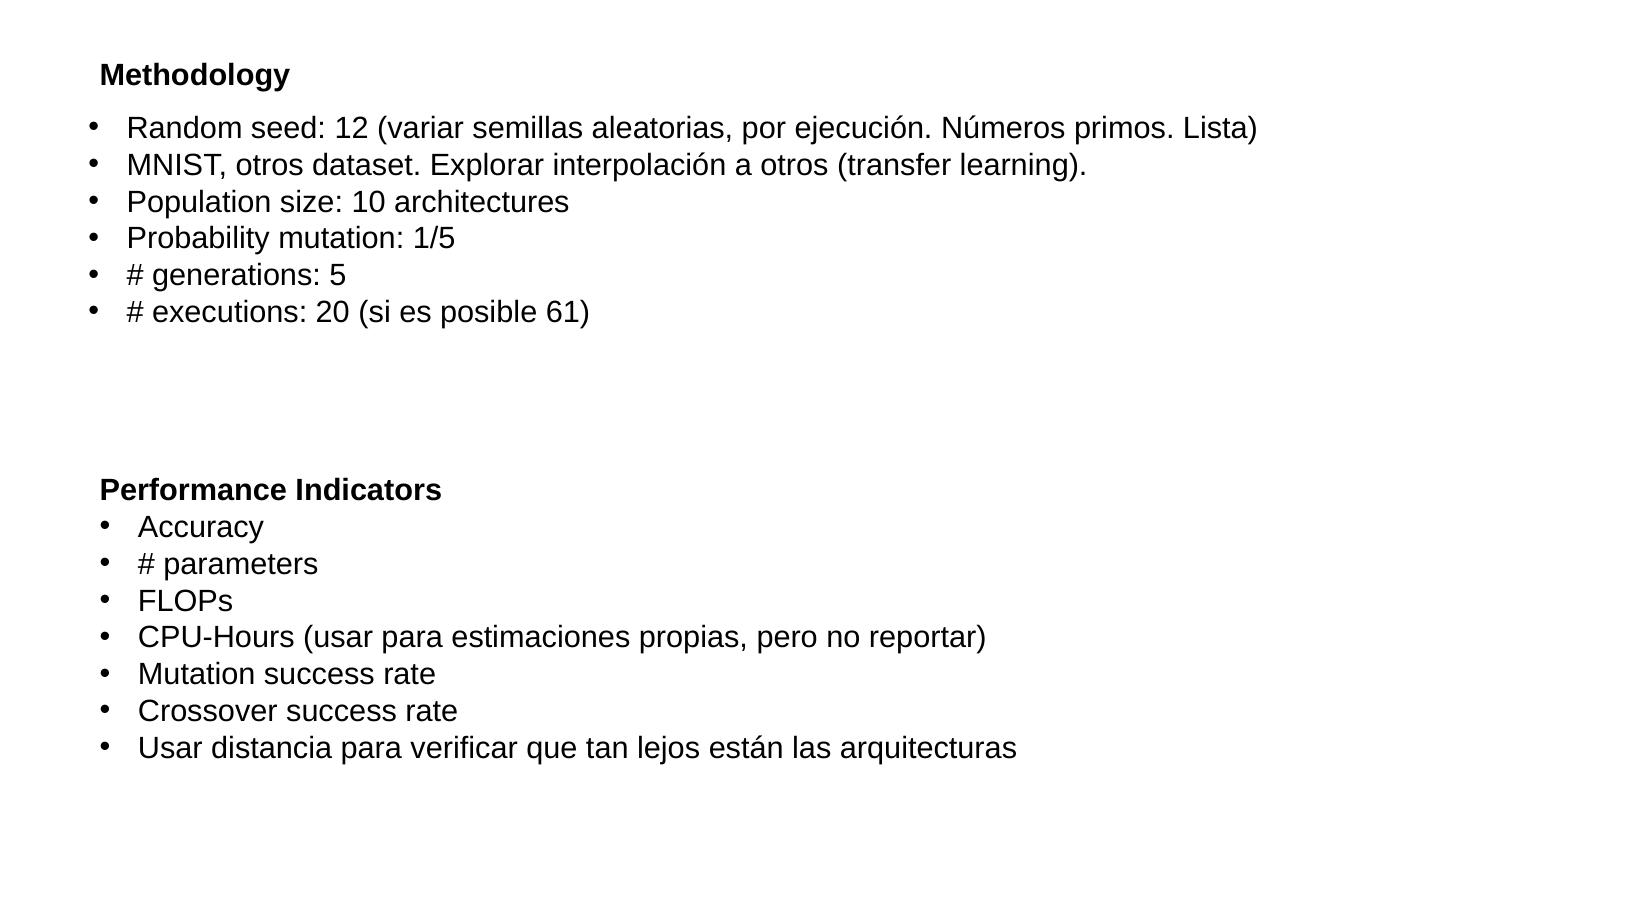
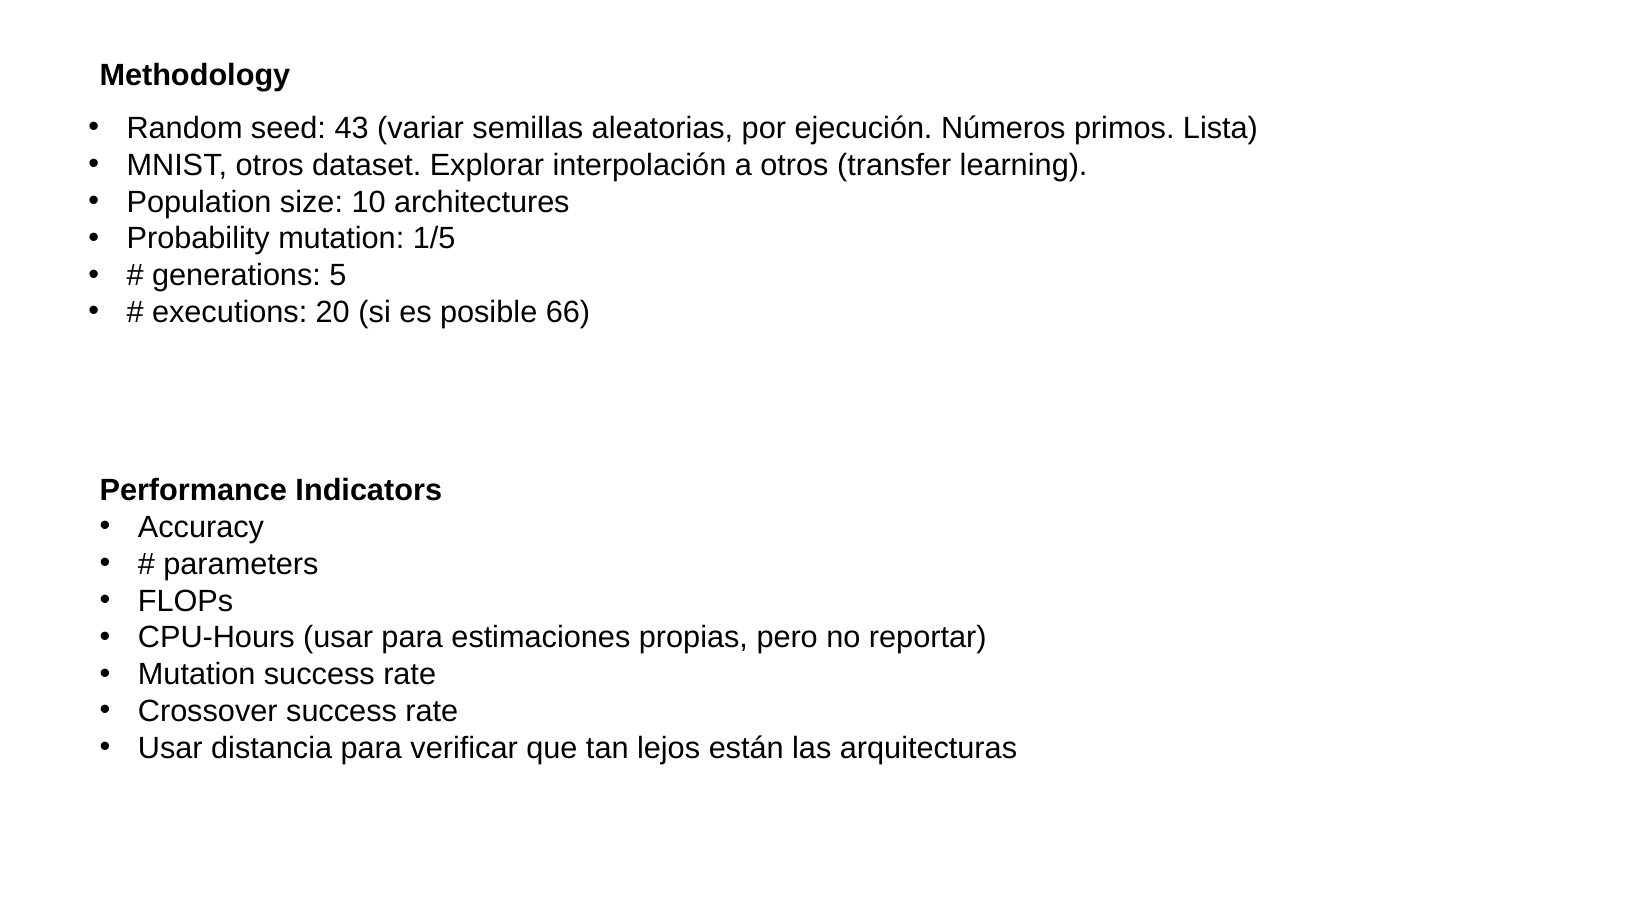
12: 12 -> 43 (352, 128)
61: 61 -> 66 (568, 312)
